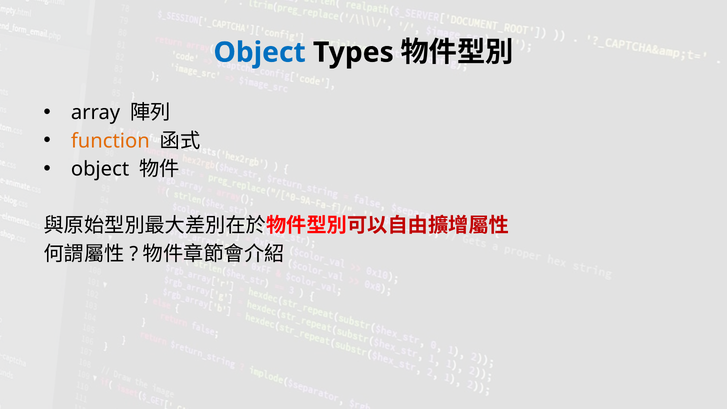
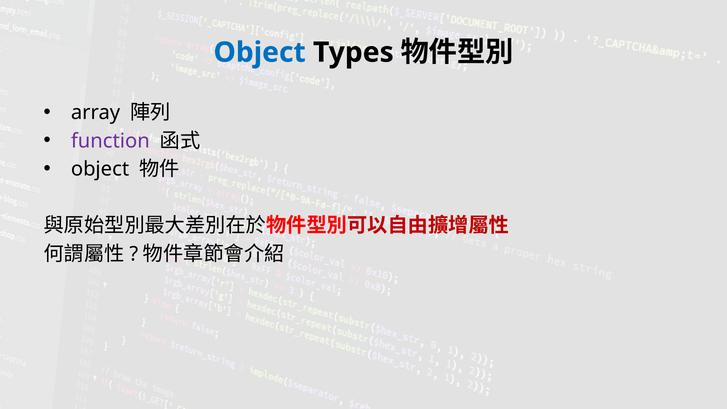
function colour: orange -> purple (110, 141)
